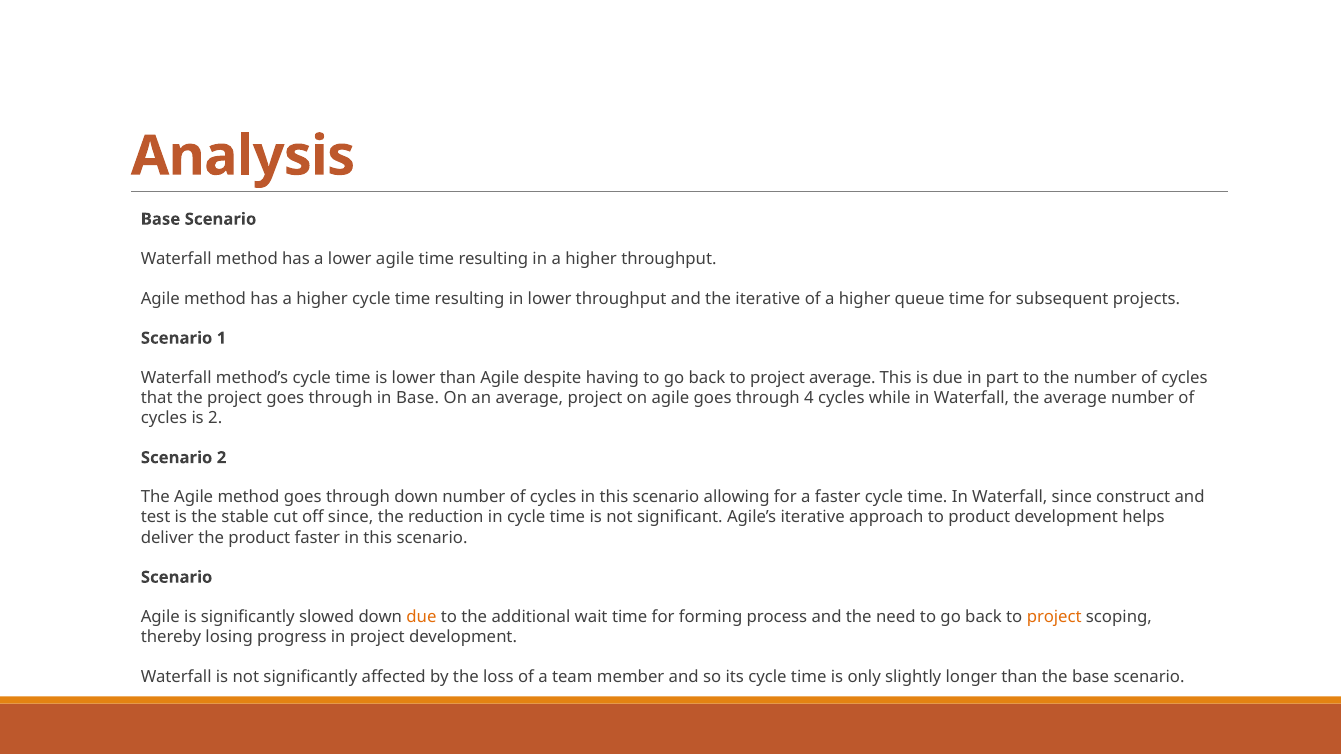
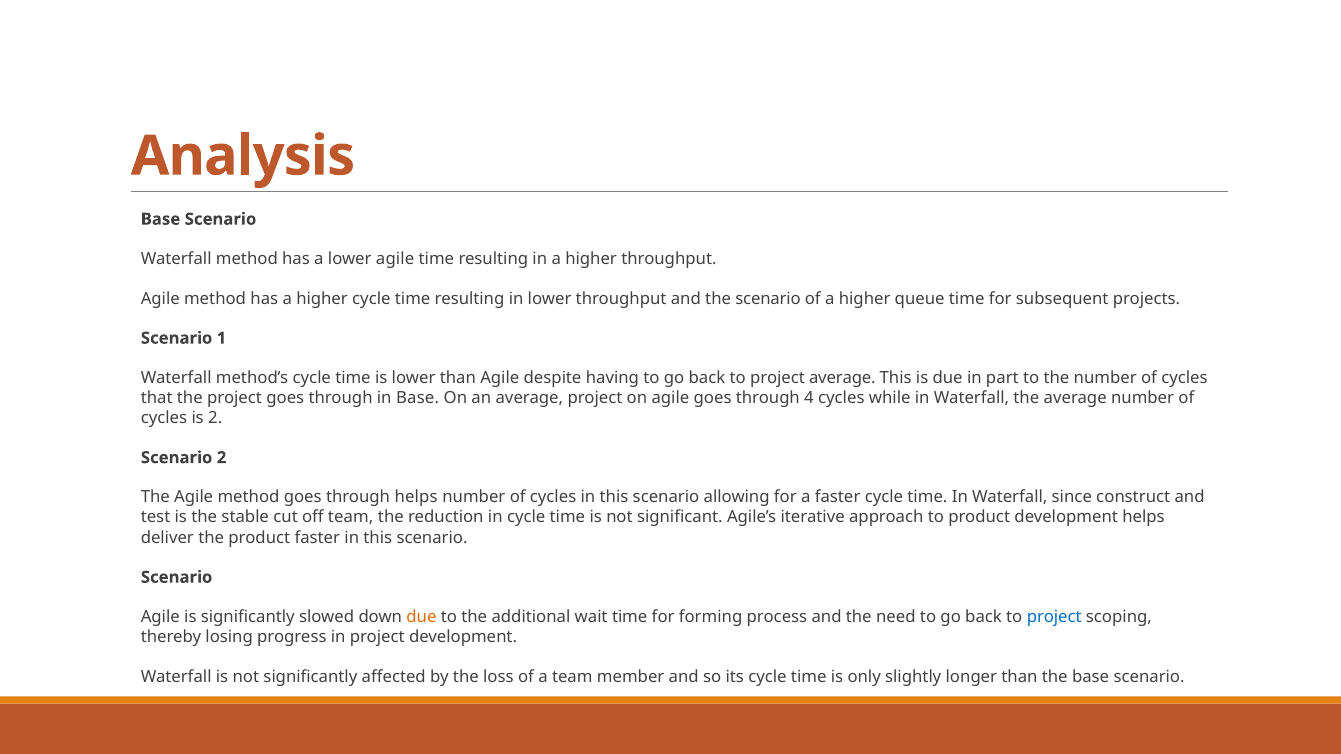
the iterative: iterative -> scenario (768, 299)
through down: down -> helps (416, 498)
off since: since -> team (351, 518)
project colour: orange -> blue (1054, 617)
